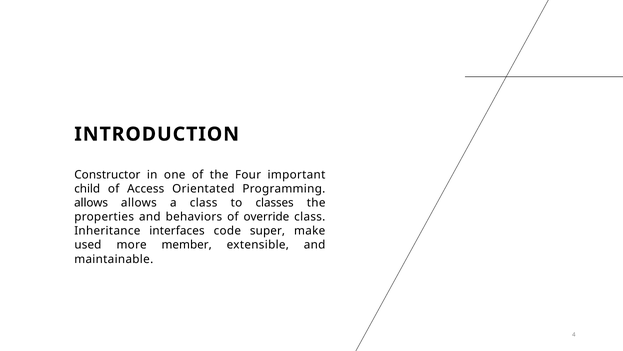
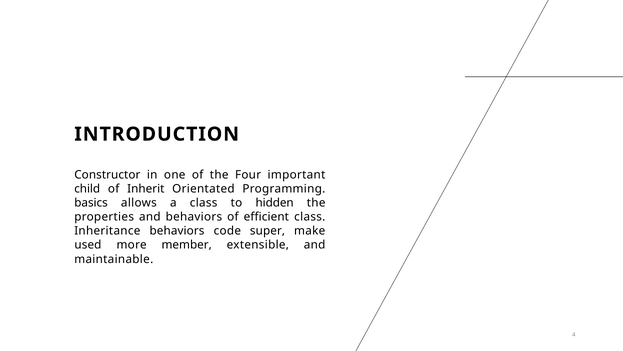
Access: Access -> Inherit (146, 189)
allows: allows -> basics (91, 203)
classes: classes -> hidden (275, 203)
override: override -> efficient (266, 217)
Inheritance interfaces: interfaces -> behaviors (177, 231)
